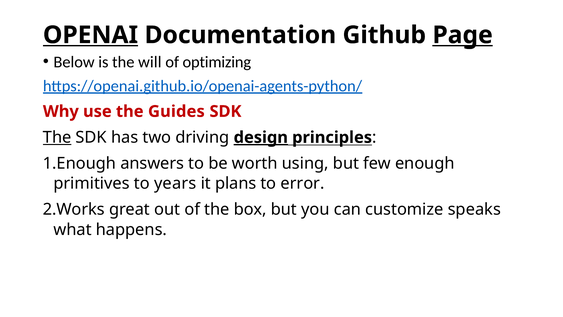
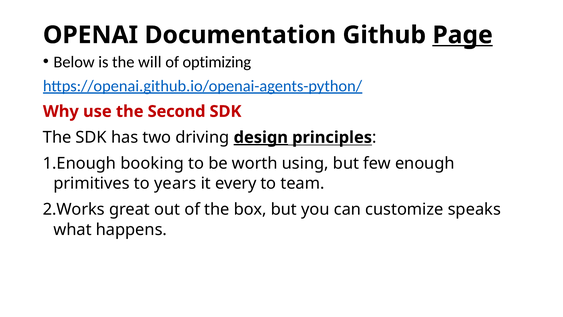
OPENAI underline: present -> none (91, 35)
Guides: Guides -> Second (177, 111)
The underline: present -> none (57, 137)
answers: answers -> booking (152, 163)
plans: plans -> every (236, 183)
error: error -> team (303, 183)
